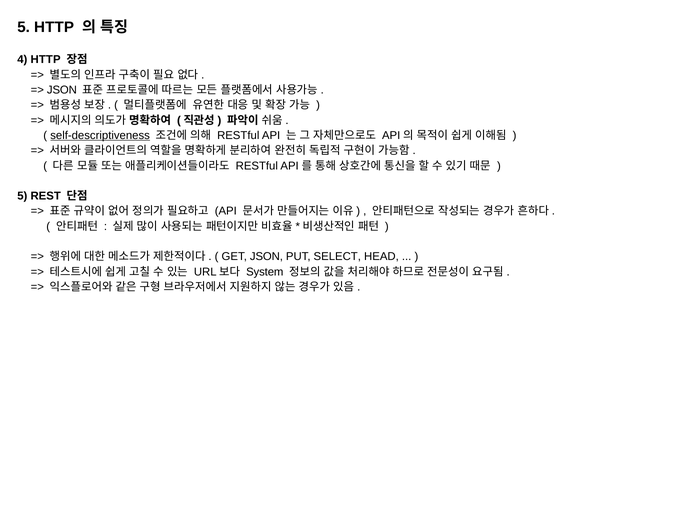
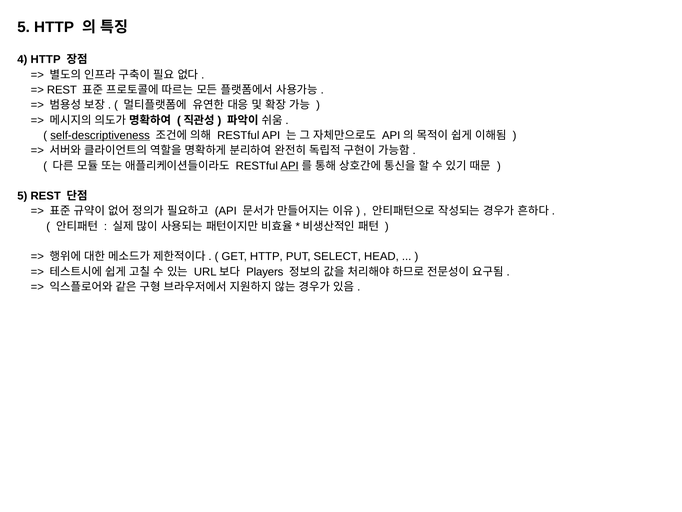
JSON: JSON -> REST (62, 90)
API underline: none -> present (290, 166)
GET JSON: JSON -> HTTP (266, 256)
System: System -> Players (265, 272)
